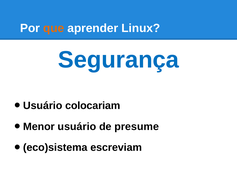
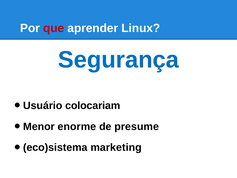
que colour: orange -> red (54, 28)
Menor usuário: usuário -> enorme (77, 126)
escreviam: escreviam -> marketing (116, 147)
